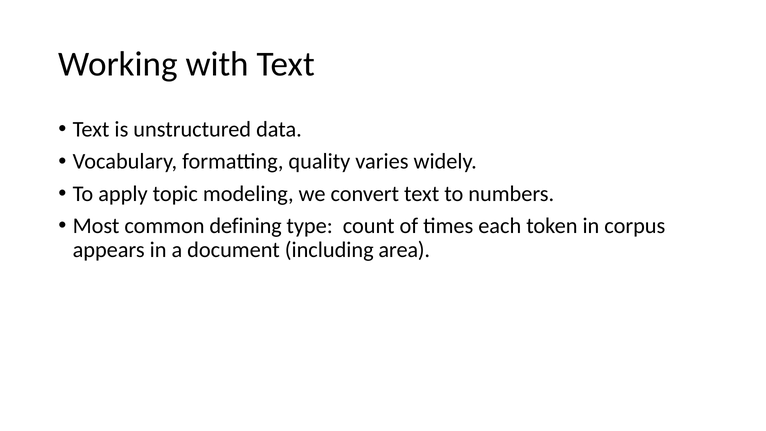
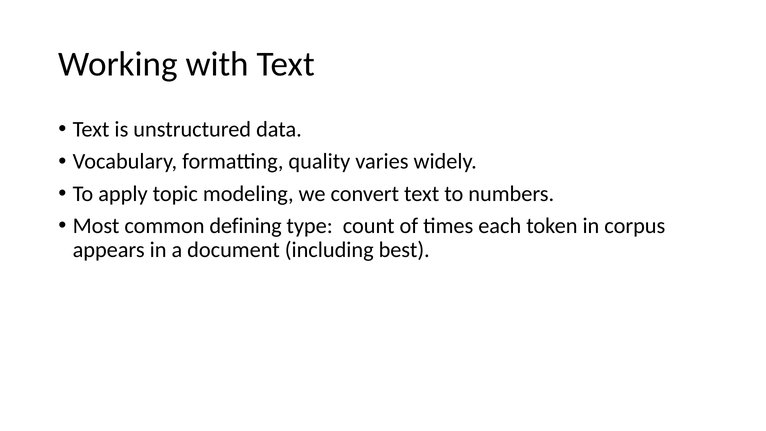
area: area -> best (404, 250)
